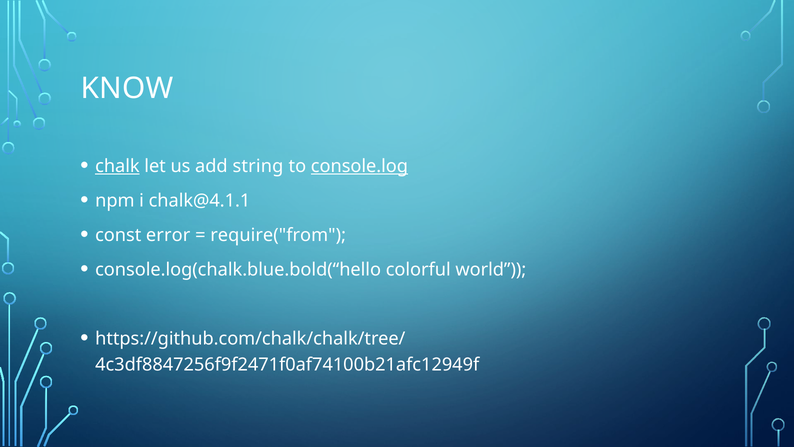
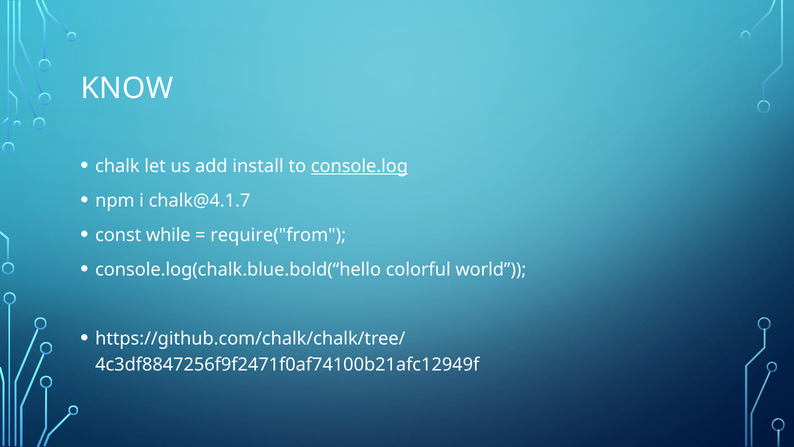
chalk underline: present -> none (117, 166)
string: string -> install (258, 166)
chalk@4.1.1: chalk@4.1.1 -> chalk@4.1.7 (199, 200)
error: error -> while (168, 235)
